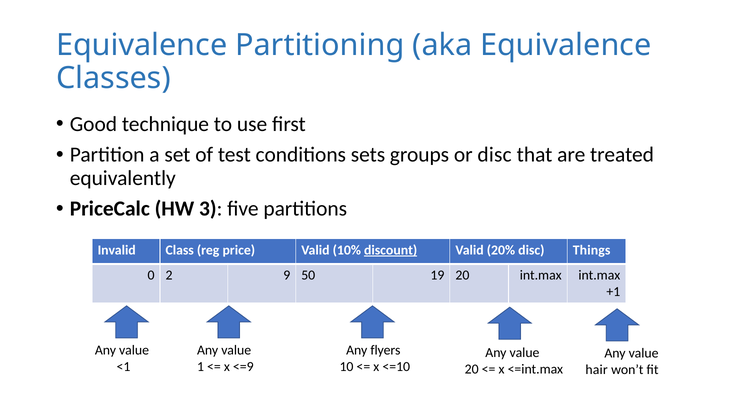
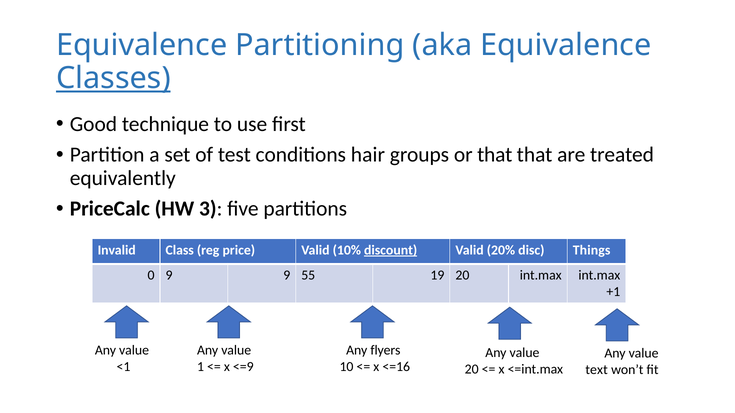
Classes underline: none -> present (113, 78)
sets: sets -> hair (368, 155)
or disc: disc -> that (495, 155)
0 2: 2 -> 9 (169, 275)
50: 50 -> 55 (308, 275)
<=10: <=10 -> <=16 (396, 367)
hair: hair -> text (597, 370)
